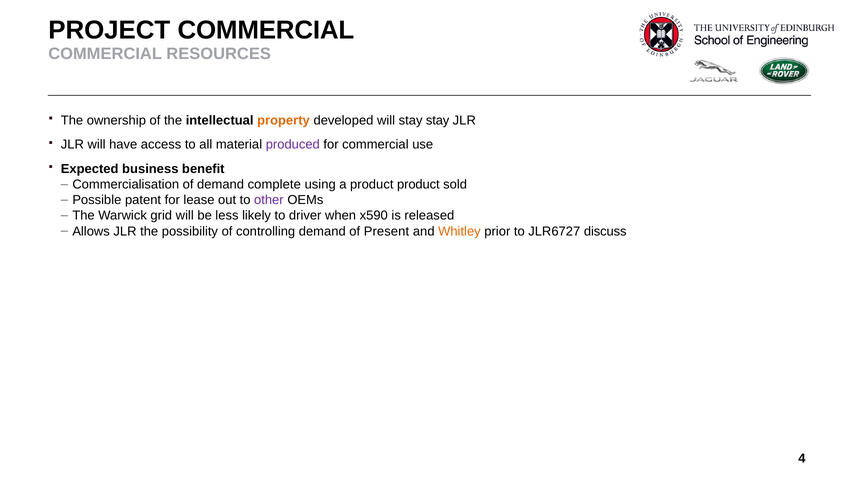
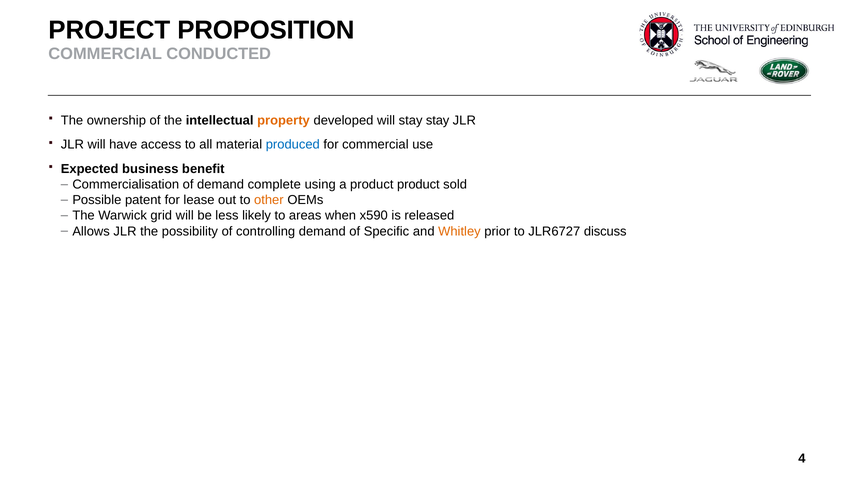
PROJECT COMMERCIAL: COMMERCIAL -> PROPOSITION (266, 30)
RESOURCES: RESOURCES -> CONDUCTED (219, 54)
produced colour: purple -> blue (293, 145)
other colour: purple -> orange (269, 200)
driver: driver -> areas (305, 216)
Present: Present -> Specific (386, 231)
